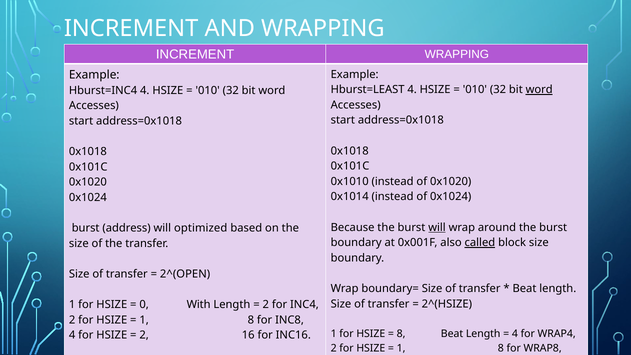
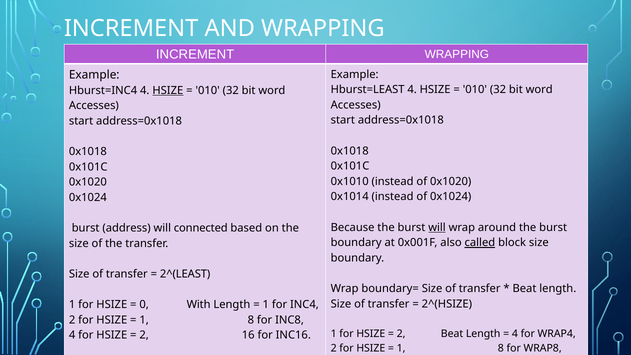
word underline: present -> none (539, 90)
HSIZE underline: none -> present (168, 90)
optimized: optimized -> connected (201, 228)
2^(OPEN: 2^(OPEN -> 2^(LEAST (185, 274)
2: 2 -> 1 (266, 305)
8: 8 -> 2 (401, 334)
